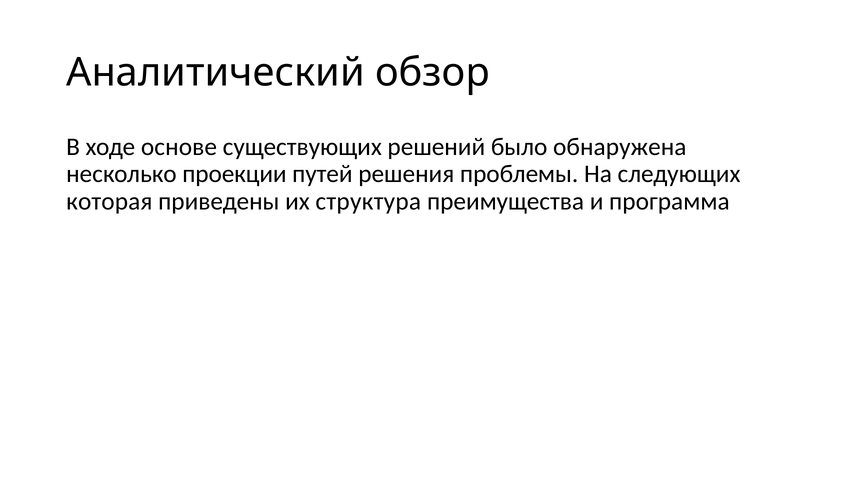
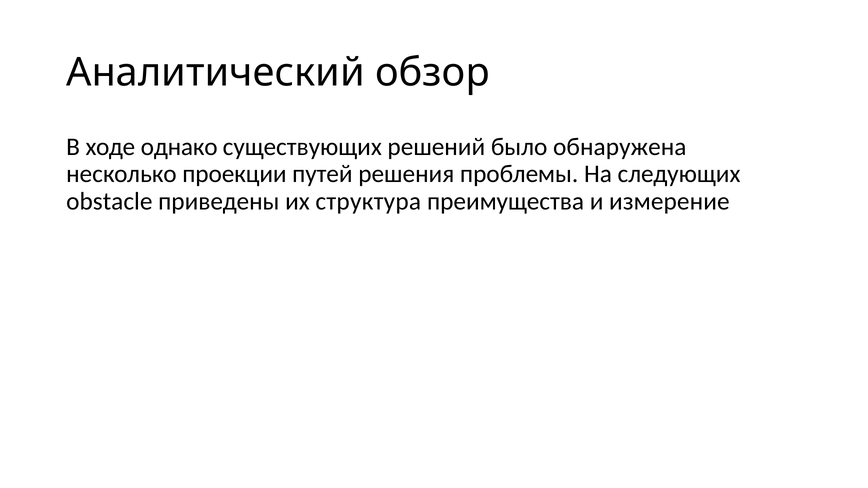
основе: основе -> однако (179, 147)
которая: которая -> obstacle (109, 201)
программа: программа -> измерение (669, 201)
